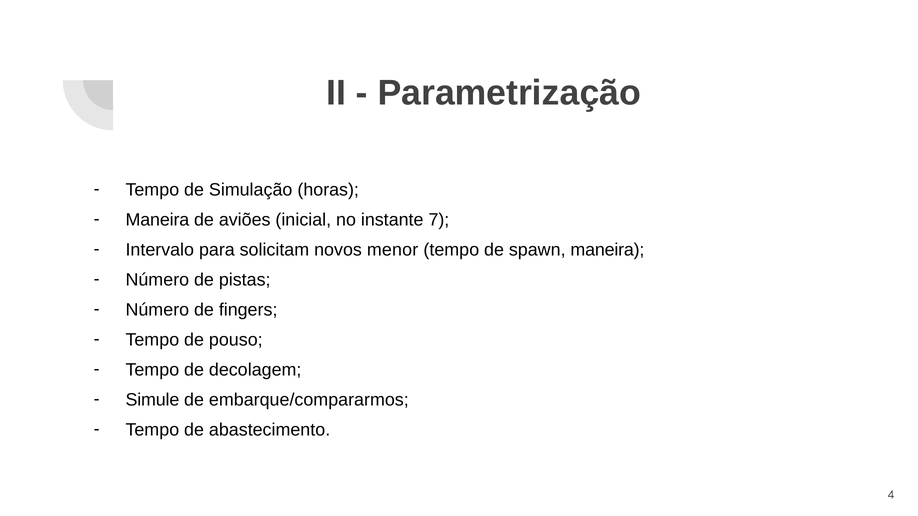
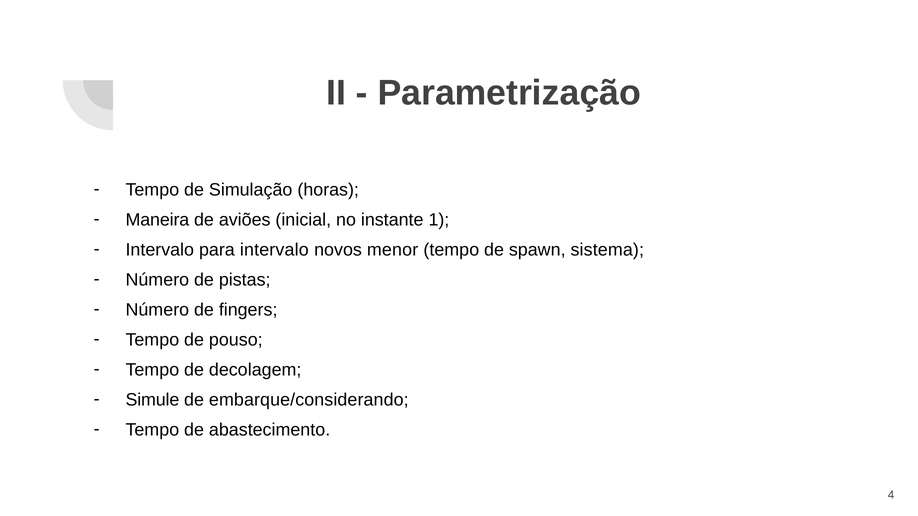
7: 7 -> 1 (439, 220)
para solicitam: solicitam -> intervalo (274, 250)
spawn maneira: maneira -> sistema (607, 250)
embarque/compararmos: embarque/compararmos -> embarque/considerando (309, 400)
